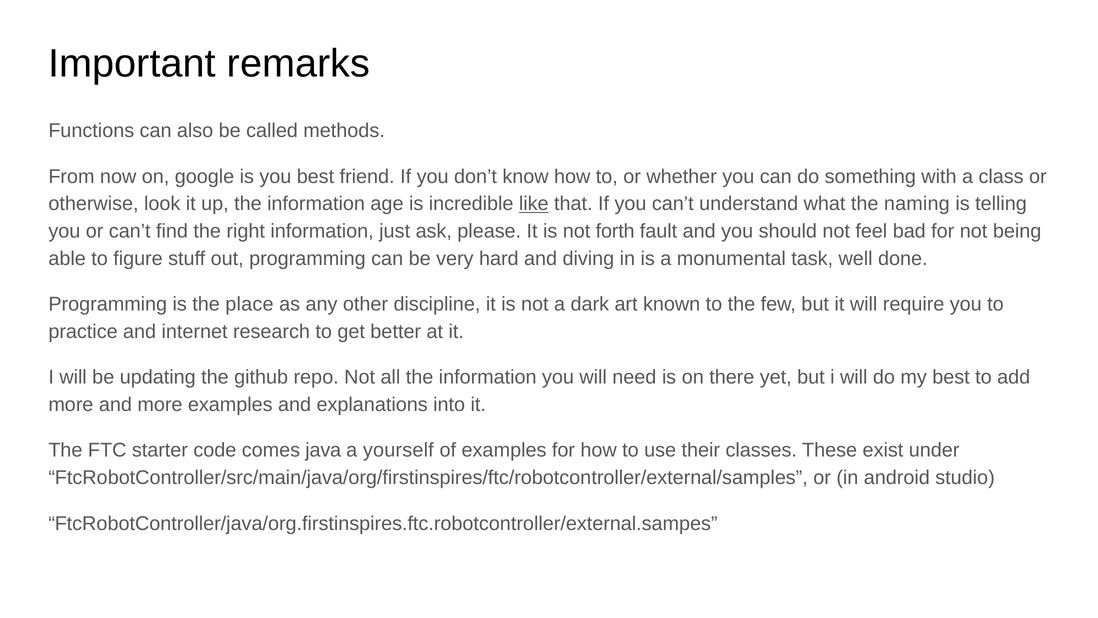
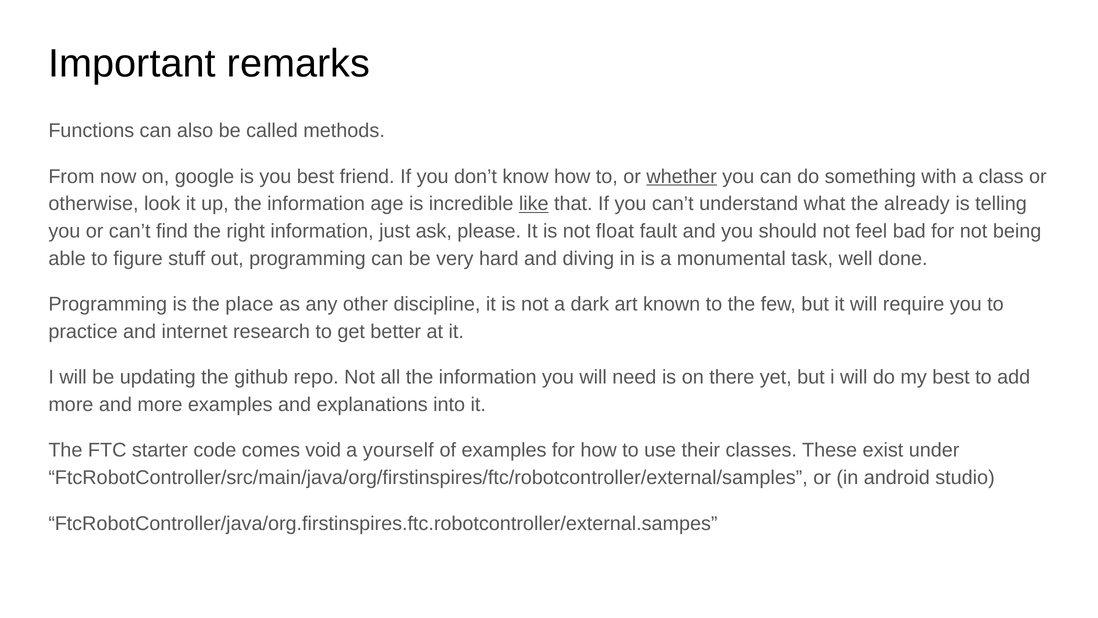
whether underline: none -> present (682, 176)
naming: naming -> already (917, 204)
forth: forth -> float (615, 231)
java: java -> void (323, 450)
